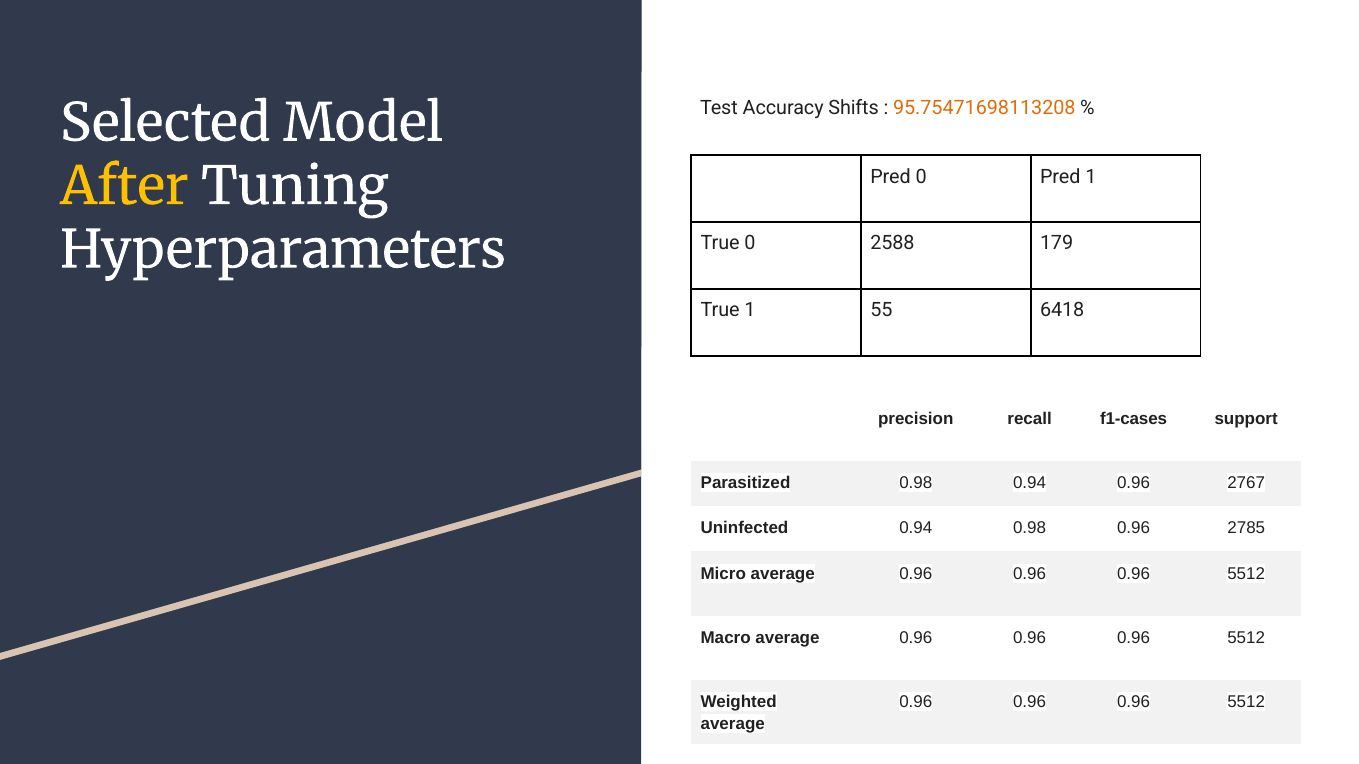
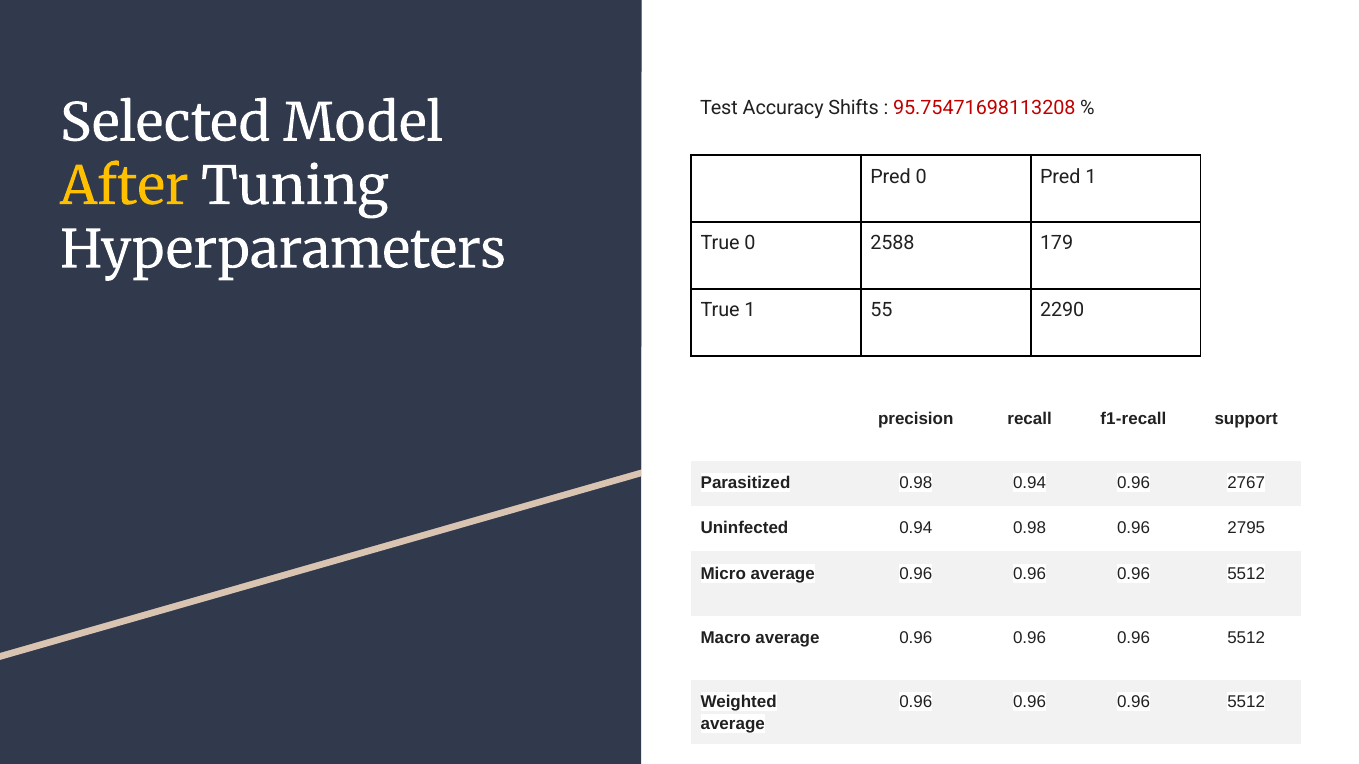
95.75471698113208 colour: orange -> red (984, 108)
6418: 6418 -> 2290 (1062, 310)
f1-cases: f1-cases -> f1-recall (1133, 419)
2785: 2785 -> 2795 (1246, 529)
